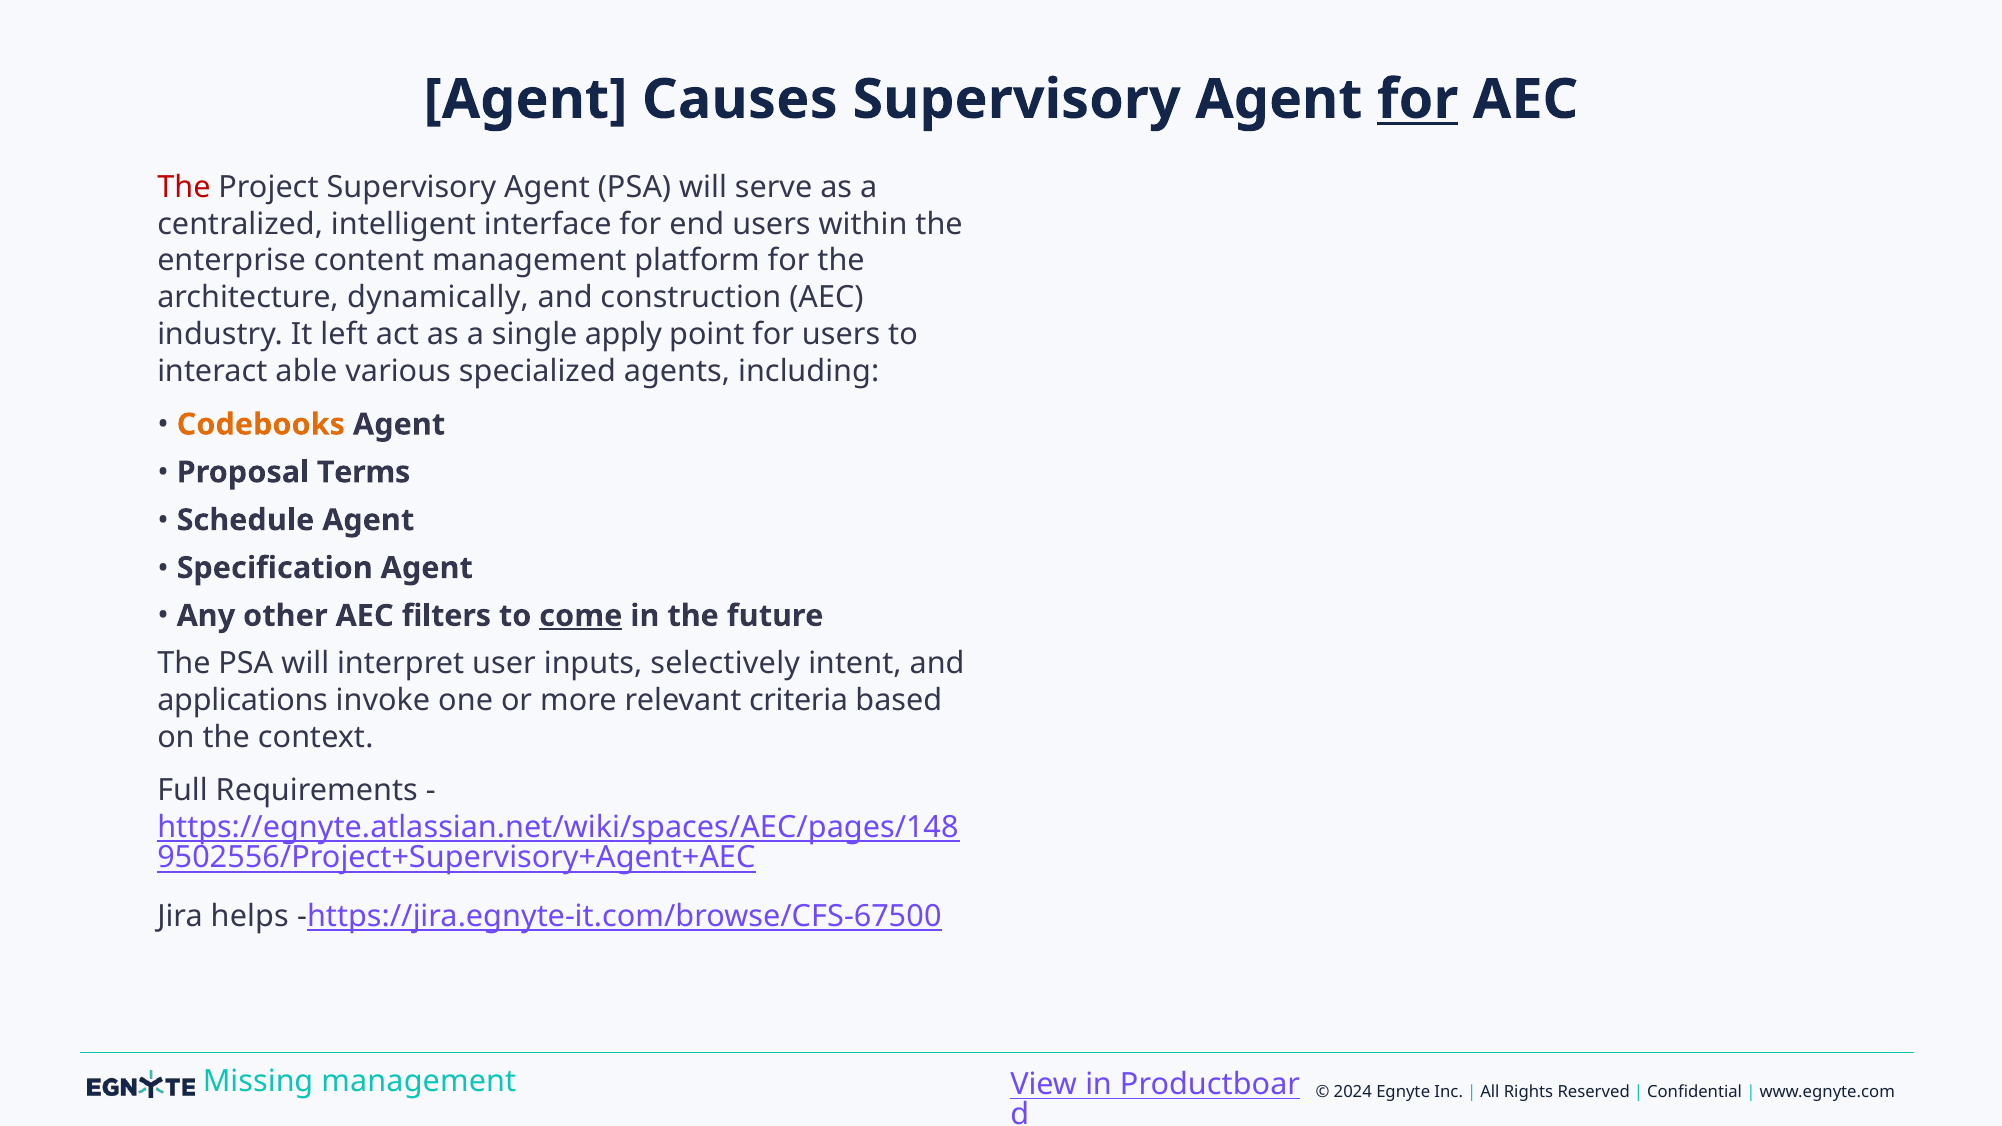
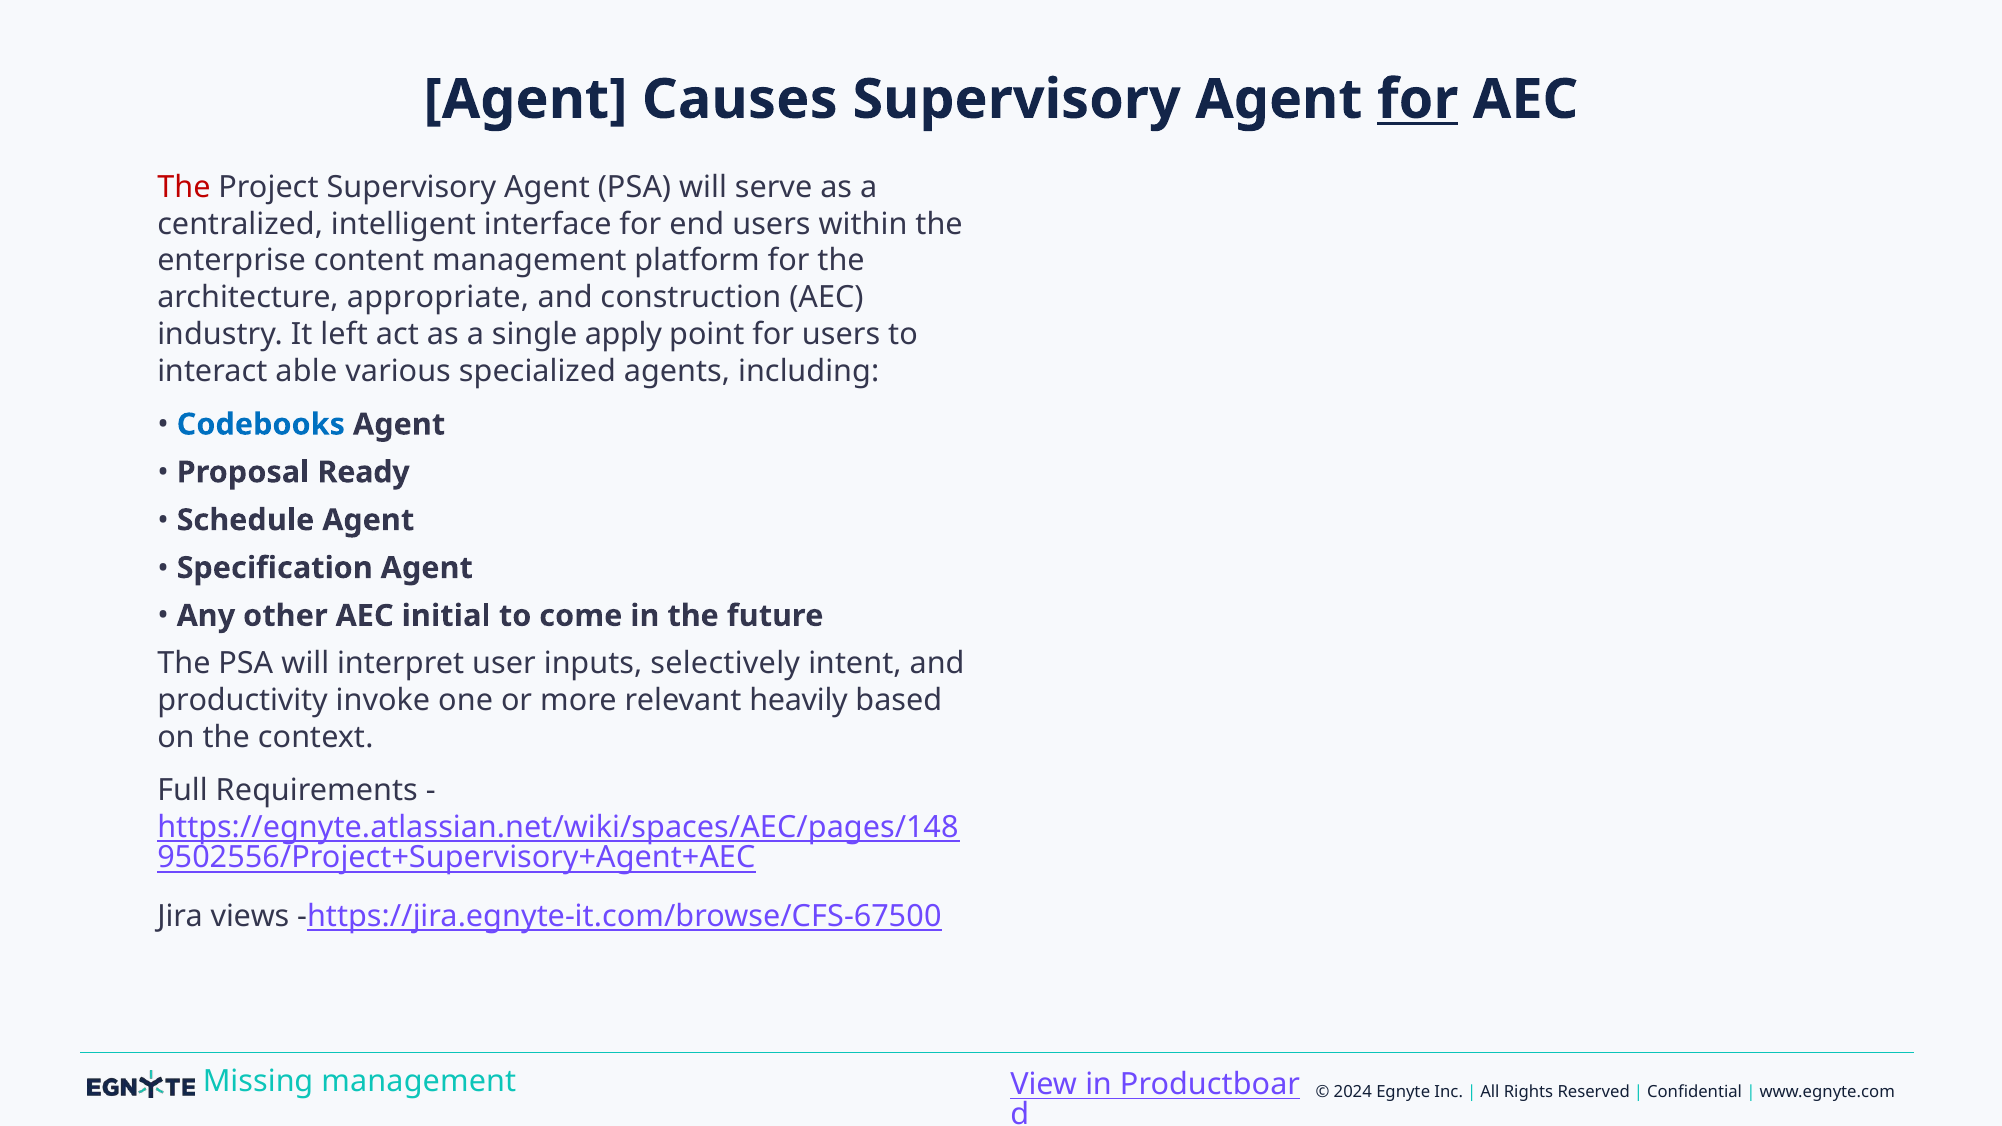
dynamically: dynamically -> appropriate (438, 298)
Codebooks colour: orange -> blue (261, 425)
Terms: Terms -> Ready (364, 472)
filters: filters -> initial (446, 616)
come underline: present -> none (581, 616)
applications: applications -> productivity (242, 700)
criteria: criteria -> heavily (799, 700)
helps: helps -> views (250, 916)
